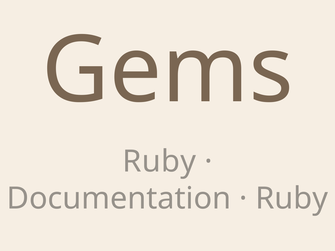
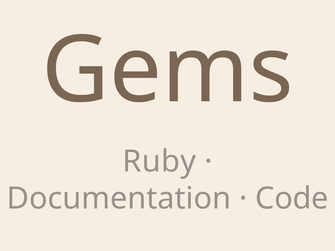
Ruby: Ruby -> Code (292, 199)
